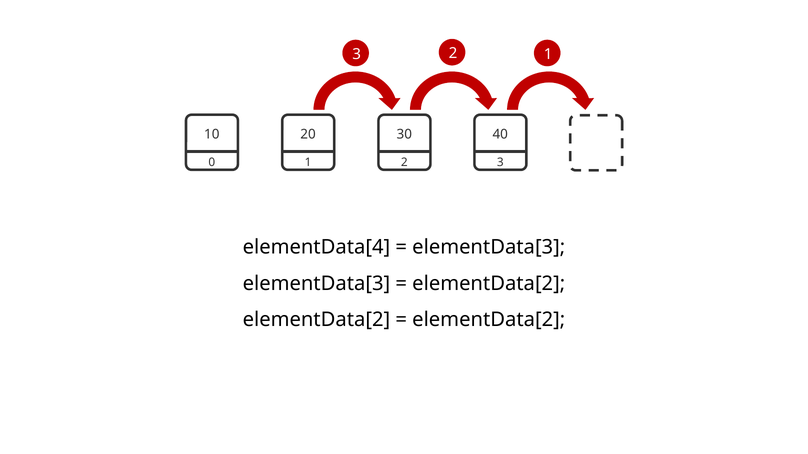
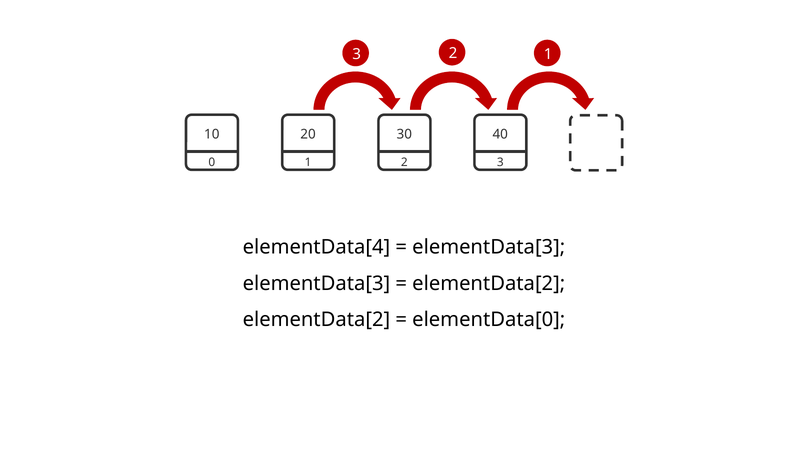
elementData[2: elementData[2 -> elementData[0 (489, 320)
